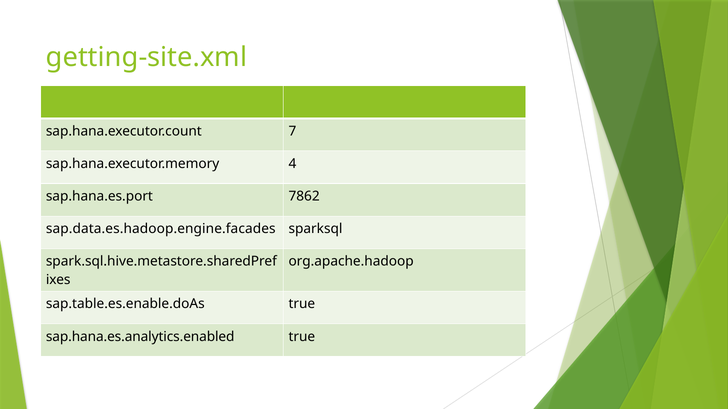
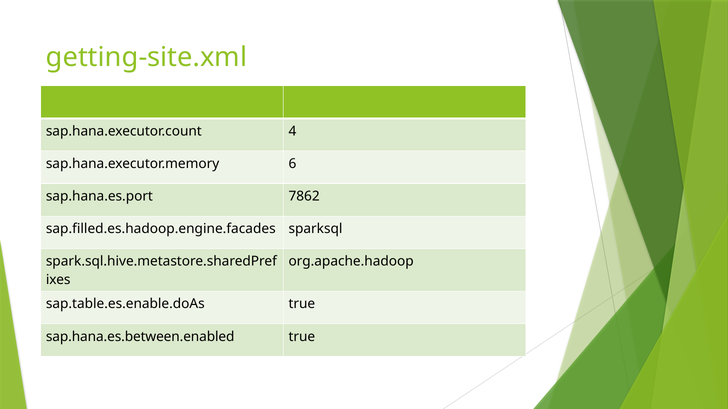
7: 7 -> 4 (292, 131)
4: 4 -> 6 (292, 164)
sap.data.es.hadoop.engine.facades: sap.data.es.hadoop.engine.facades -> sap.filled.es.hadoop.engine.facades (161, 229)
sap.hana.es.analytics.enabled: sap.hana.es.analytics.enabled -> sap.hana.es.between.enabled (140, 337)
